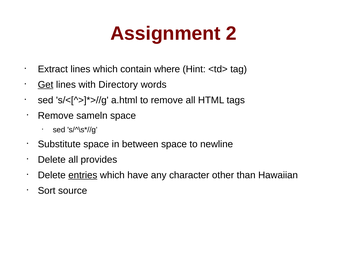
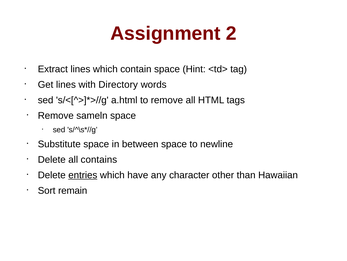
contain where: where -> space (167, 69)
Get underline: present -> none (46, 84)
provides: provides -> contains (99, 159)
source: source -> remain (73, 190)
